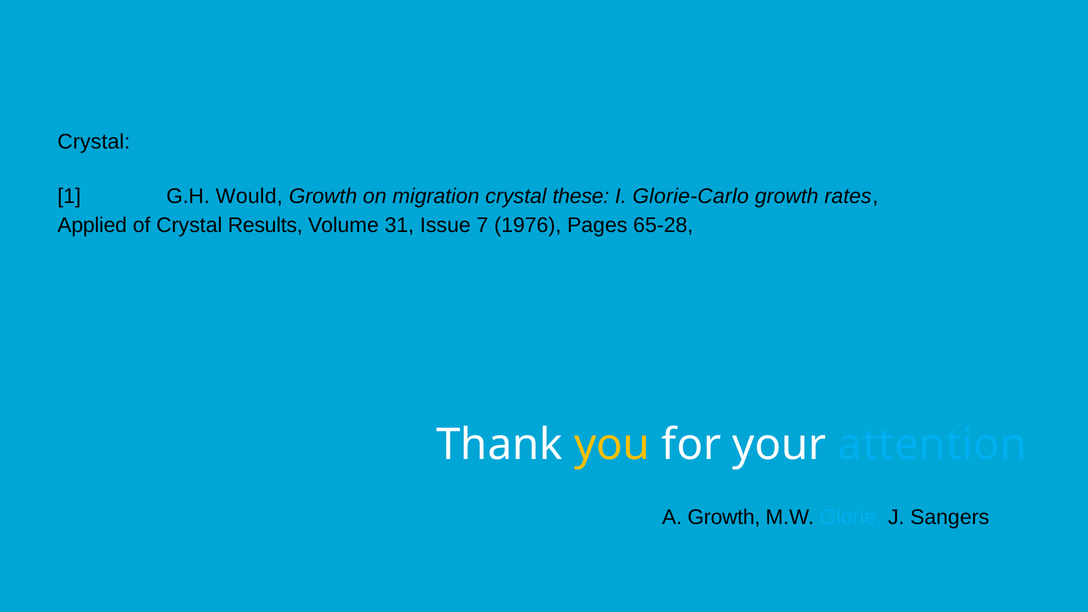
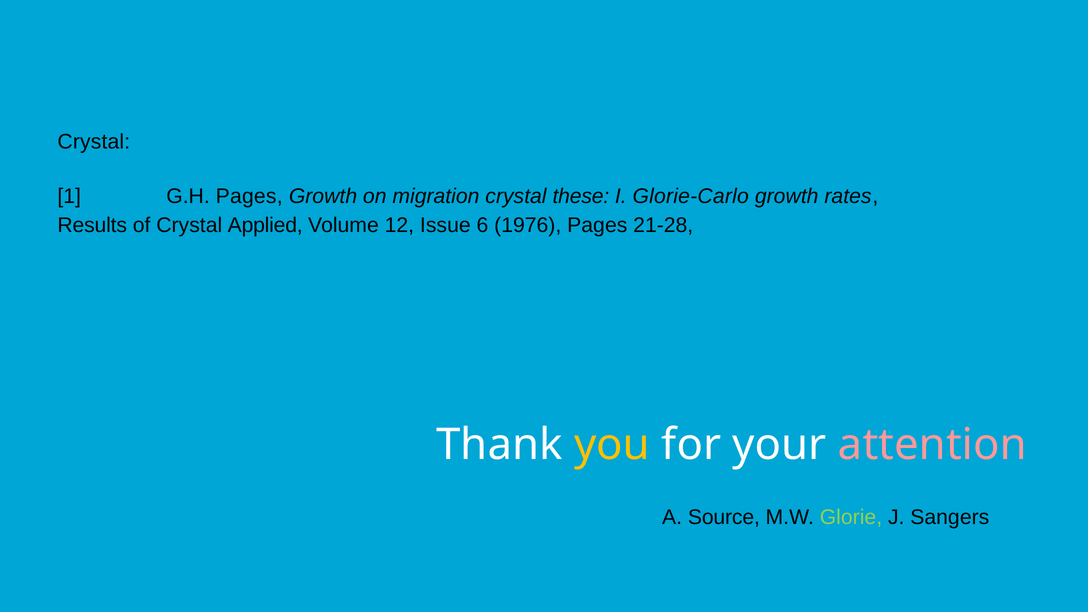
G.H Would: Would -> Pages (249, 196)
Applied: Applied -> Results (92, 225)
Results: Results -> Applied (265, 225)
31: 31 -> 12 (399, 225)
7: 7 -> 6 (483, 225)
65-28: 65-28 -> 21-28 (663, 225)
attention colour: light blue -> pink (932, 445)
A Growth: Growth -> Source (724, 517)
Glorie colour: light blue -> light green (851, 517)
